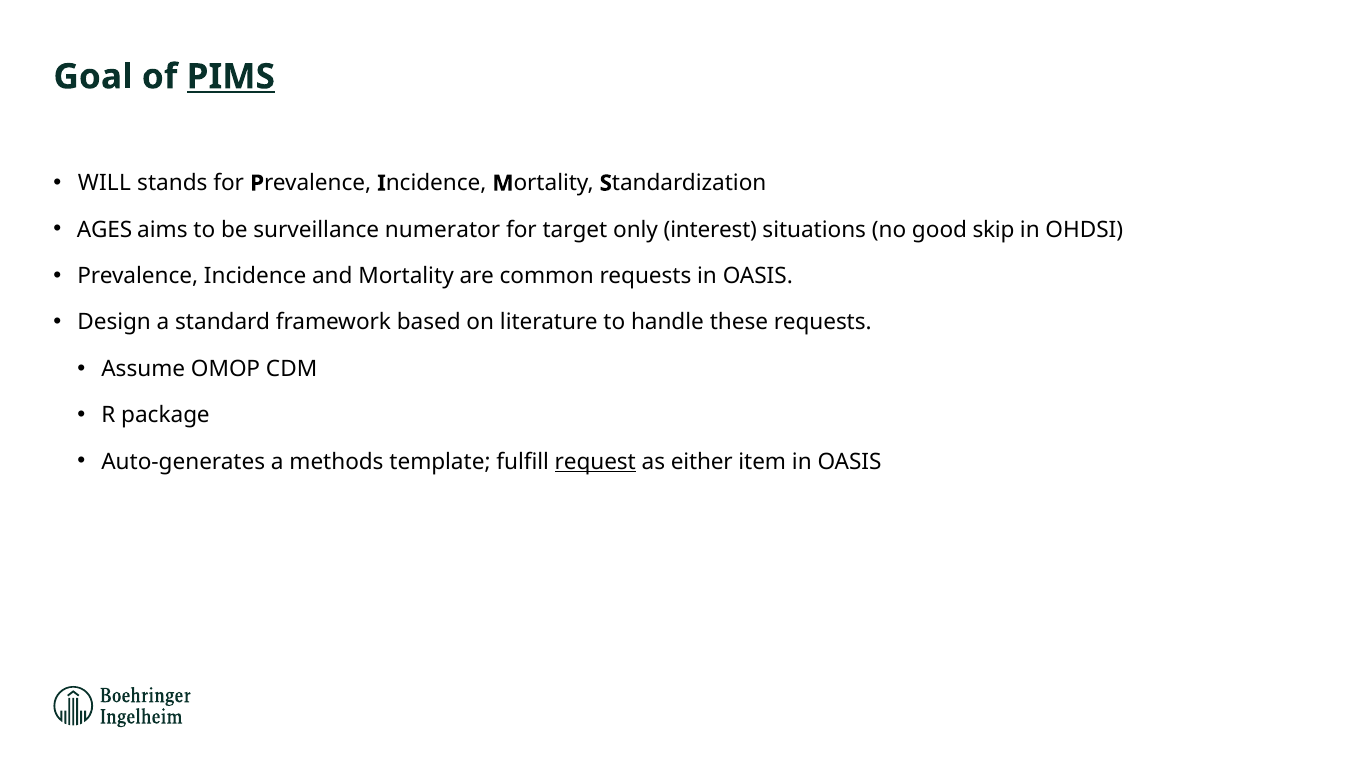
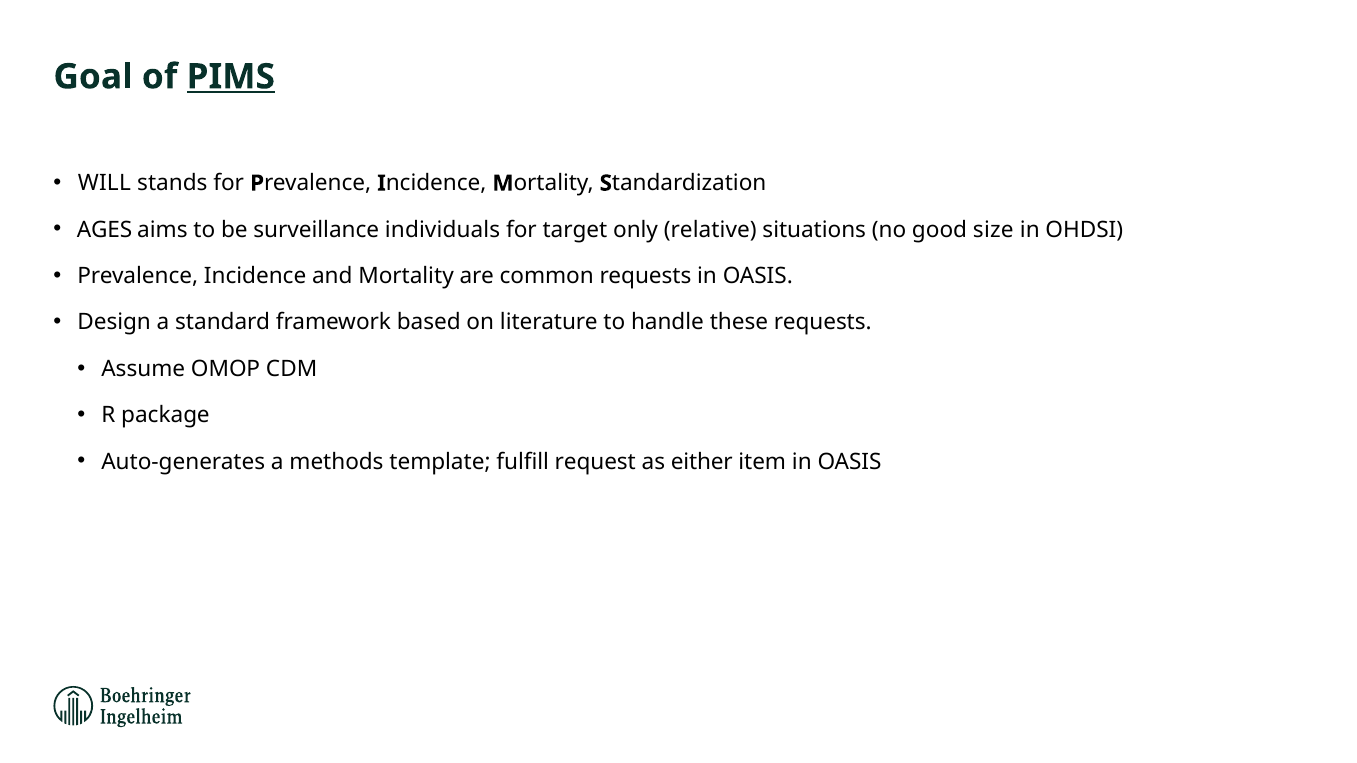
numerator: numerator -> individuals (443, 230)
interest: interest -> relative (710, 230)
skip: skip -> size (993, 230)
request underline: present -> none (595, 462)
